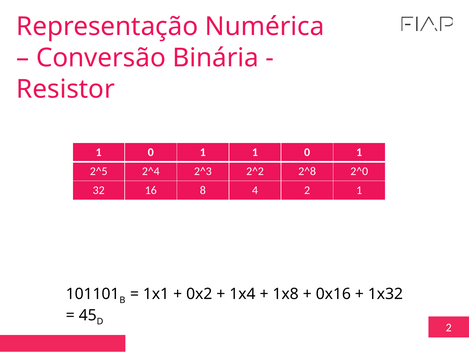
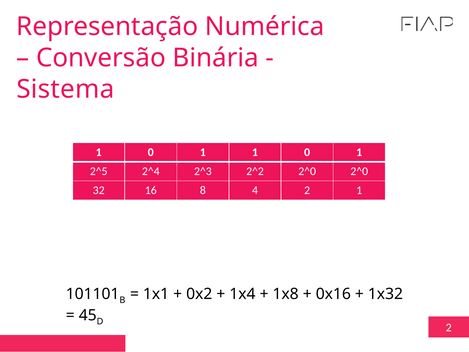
Resistor: Resistor -> Sistema (65, 89)
2^2 2^8: 2^8 -> 2^0 (307, 171)
